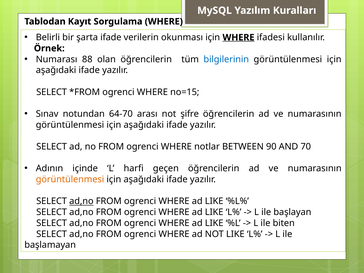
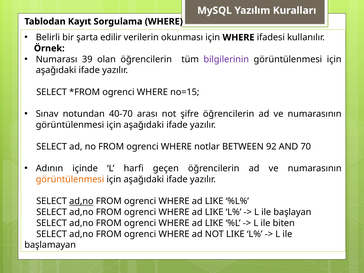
şarta ifade: ifade -> edilir (111, 37)
WHERE underline: present -> none (238, 37)
88: 88 -> 39 (87, 59)
bilgilerinin colour: blue -> purple (226, 59)
64-70: 64-70 -> 40-70 (121, 114)
90: 90 -> 92 (271, 147)
